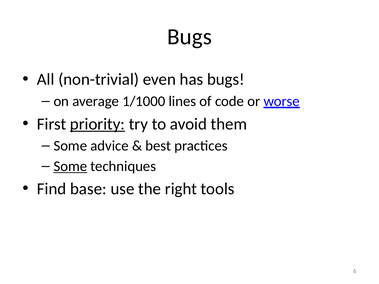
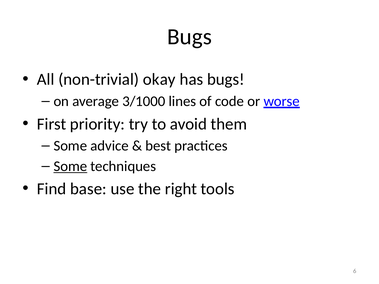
even: even -> okay (159, 80)
1/1000: 1/1000 -> 3/1000 (144, 101)
priority underline: present -> none (97, 124)
